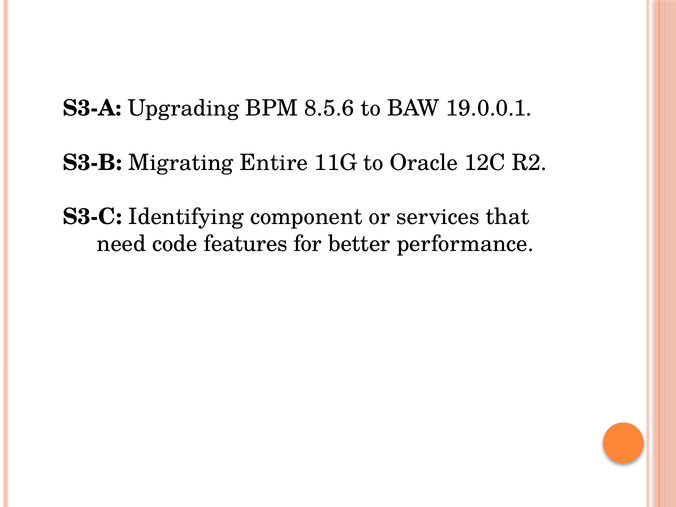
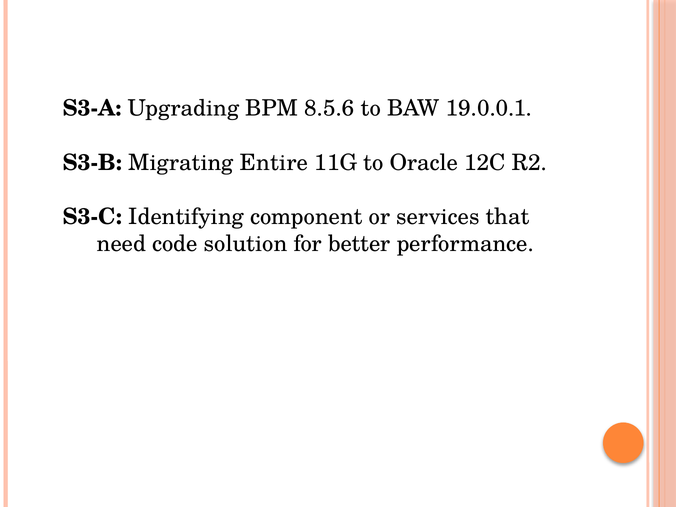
features: features -> solution (246, 244)
